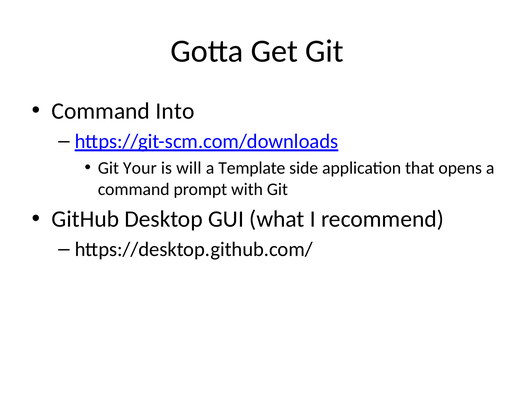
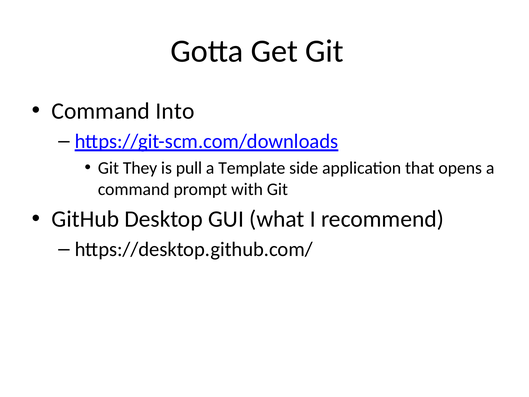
Your: Your -> They (140, 168)
will: will -> pull (189, 168)
